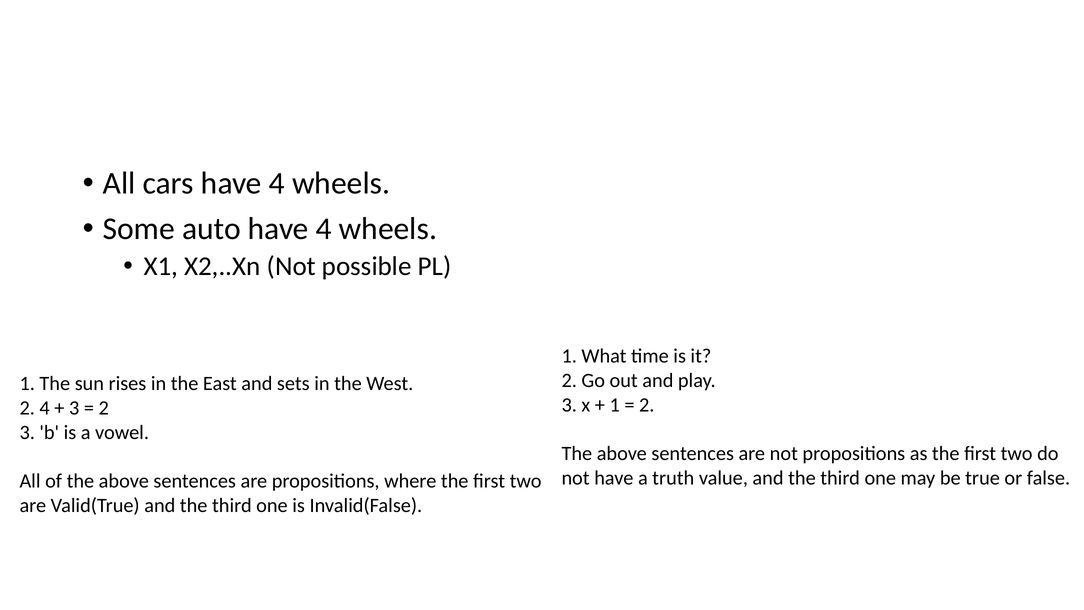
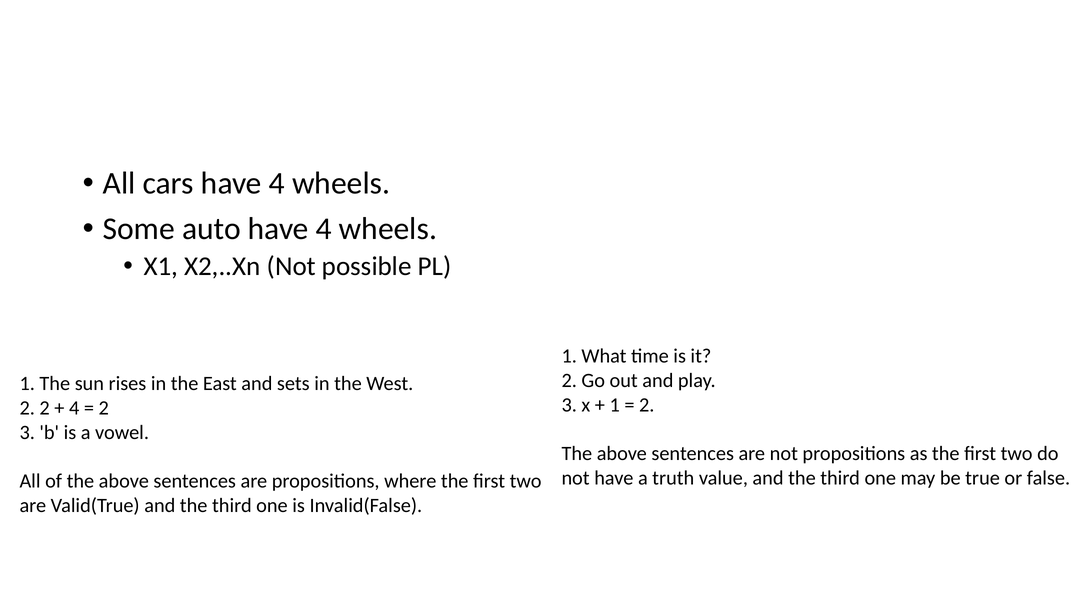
2 4: 4 -> 2 (45, 408)
3: 3 -> 4 (74, 408)
